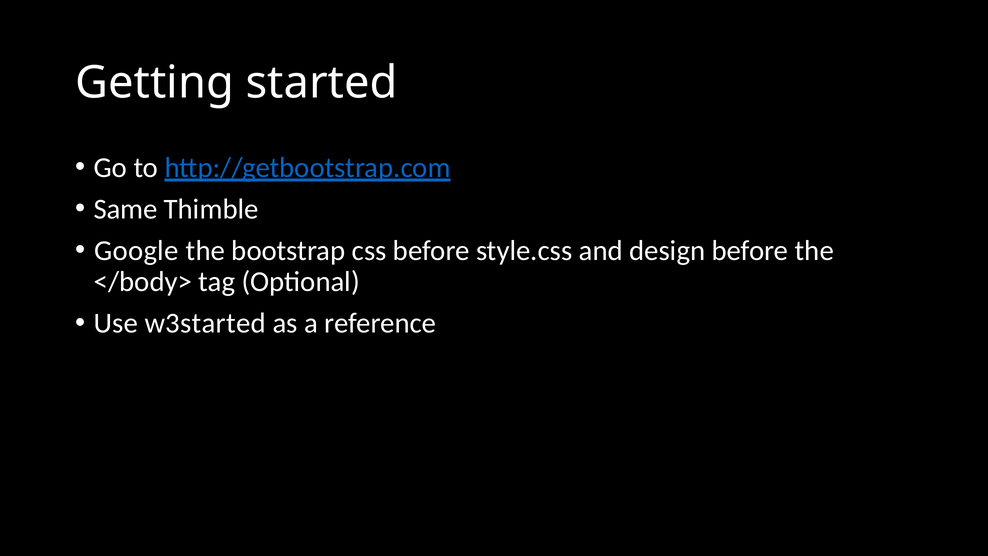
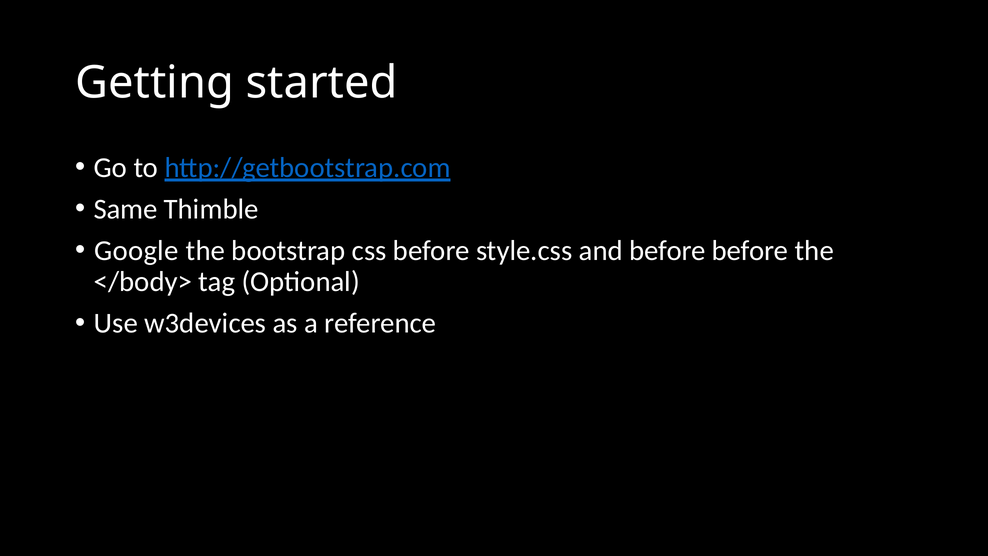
and design: design -> before (667, 250)
w3started: w3started -> w3devices (205, 323)
